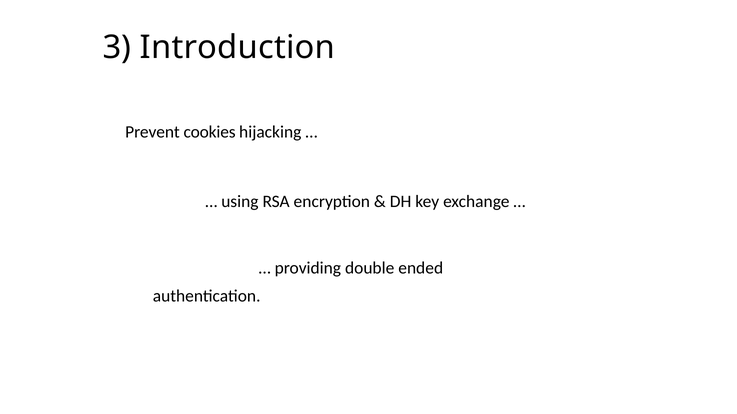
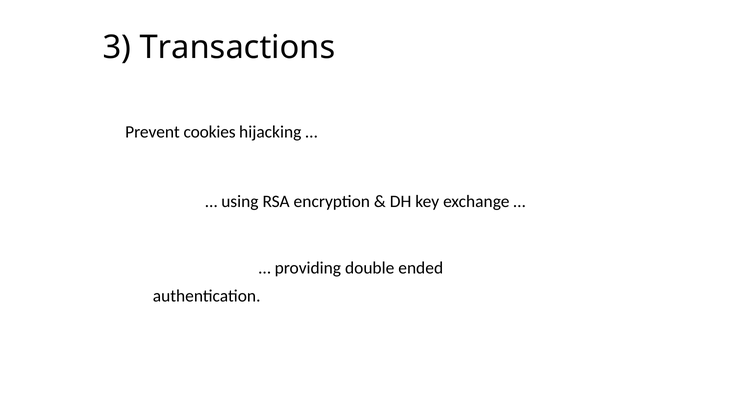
Introduction: Introduction -> Transactions (238, 47)
